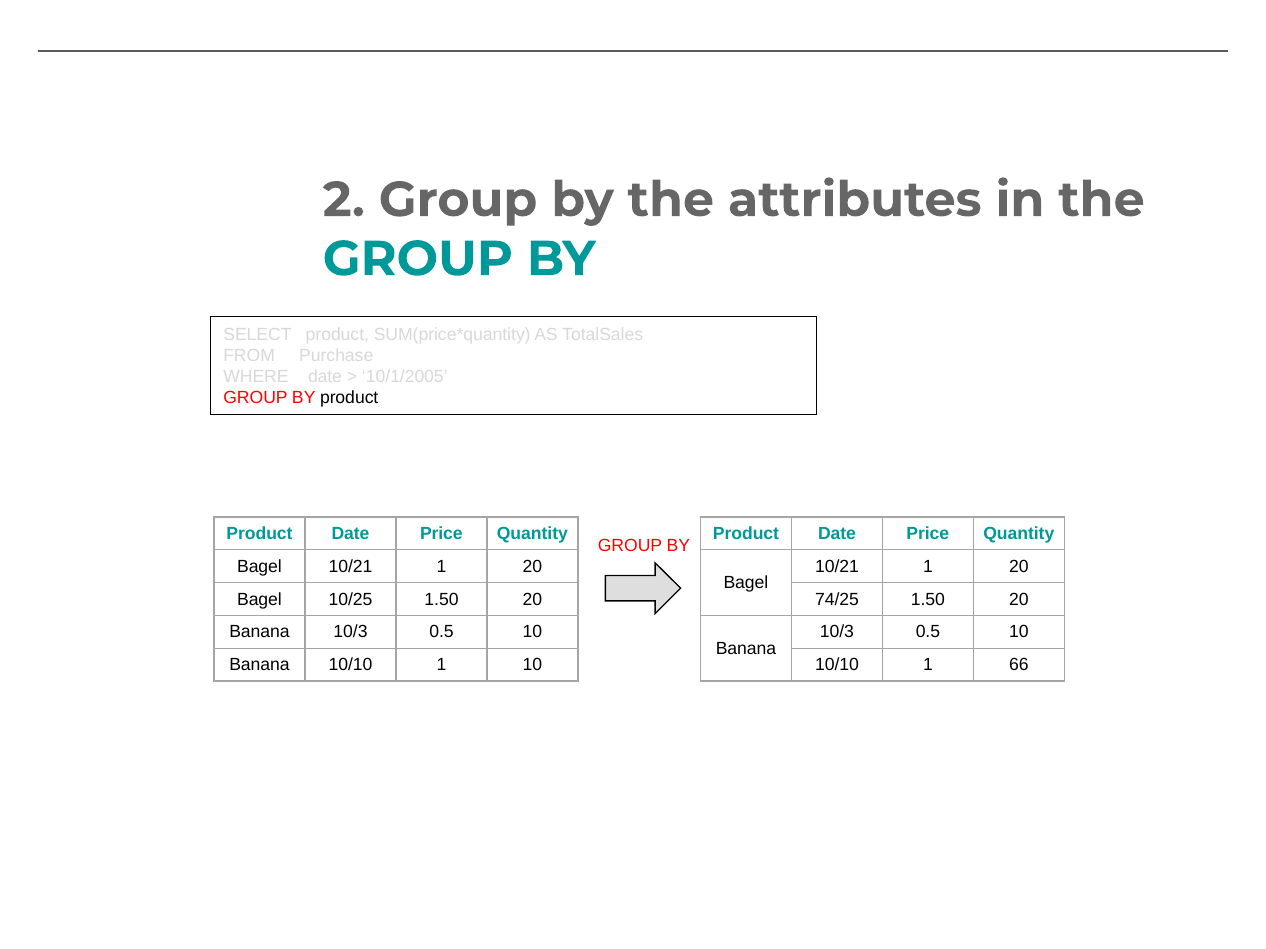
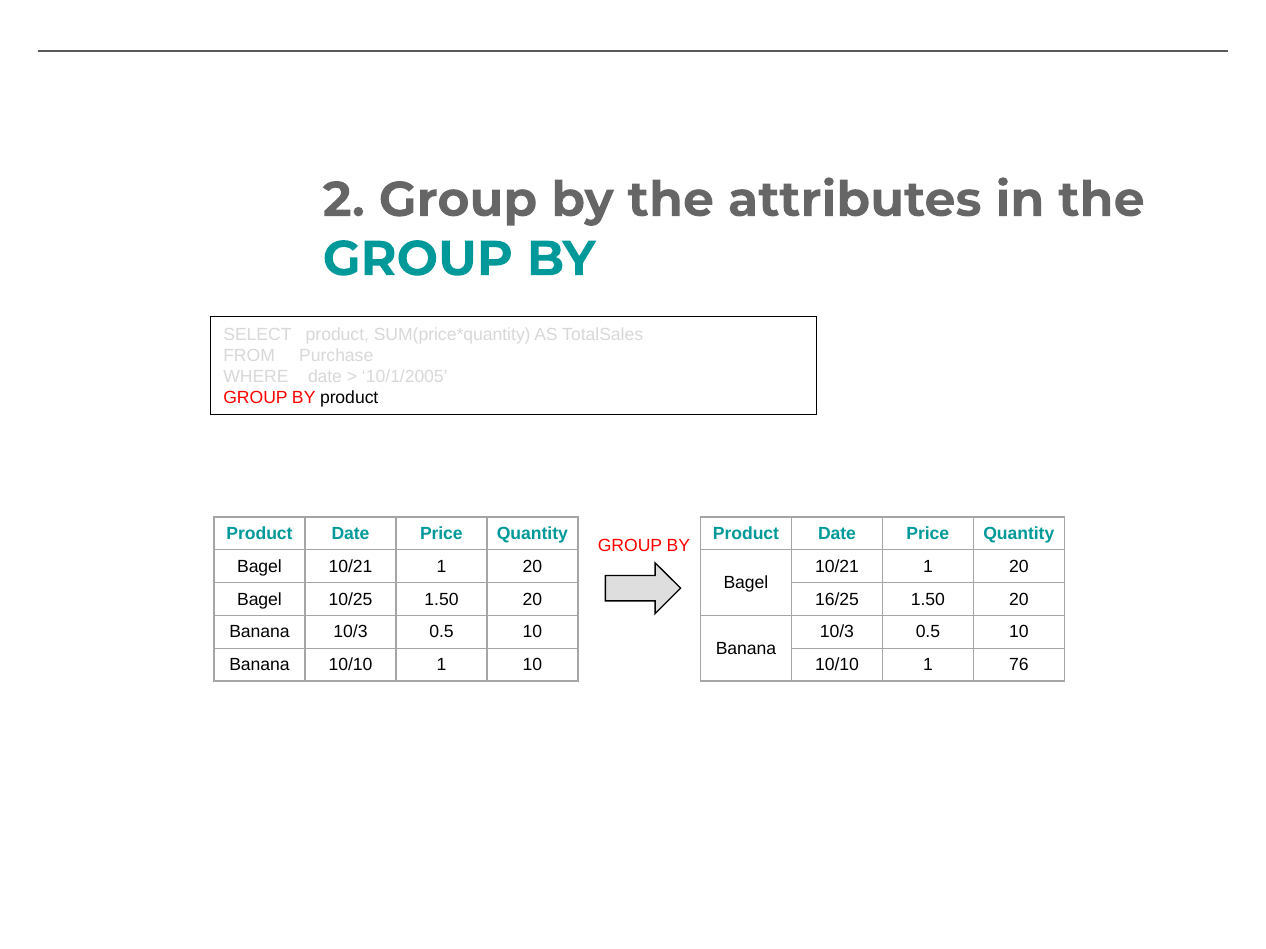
74/25: 74/25 -> 16/25 (837, 600)
66: 66 -> 76 (1019, 665)
